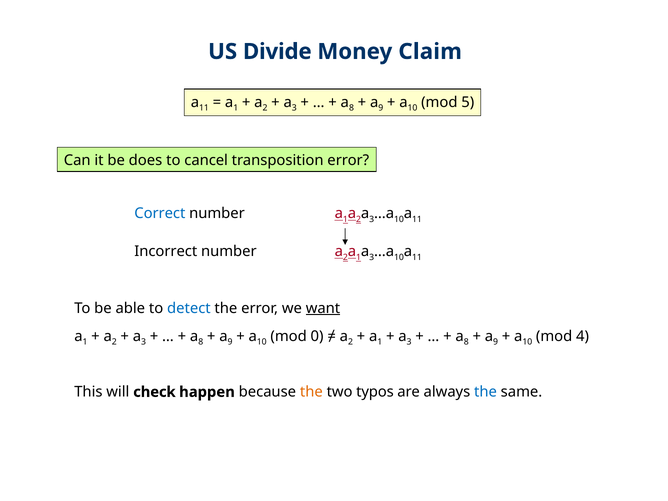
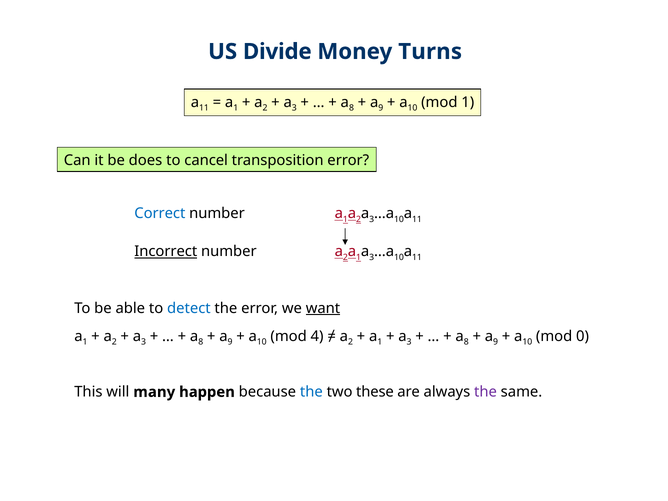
Claim: Claim -> Turns (430, 52)
mod 5: 5 -> 1 (468, 102)
Incorrect underline: none -> present (166, 252)
0: 0 -> 4 (317, 336)
4: 4 -> 0 (583, 336)
check: check -> many (154, 392)
the colour: orange -> blue (311, 392)
typos: typos -> these (375, 392)
the colour: blue -> purple (486, 392)
